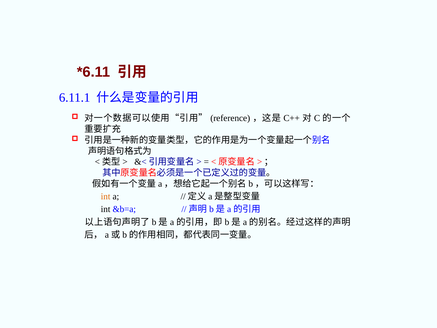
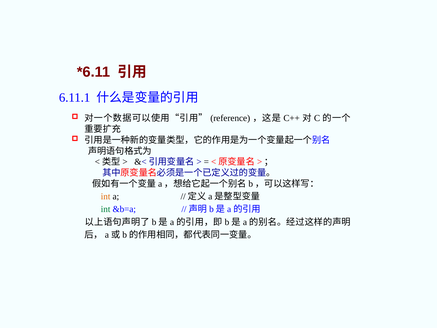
int colour: black -> green (106, 209)
